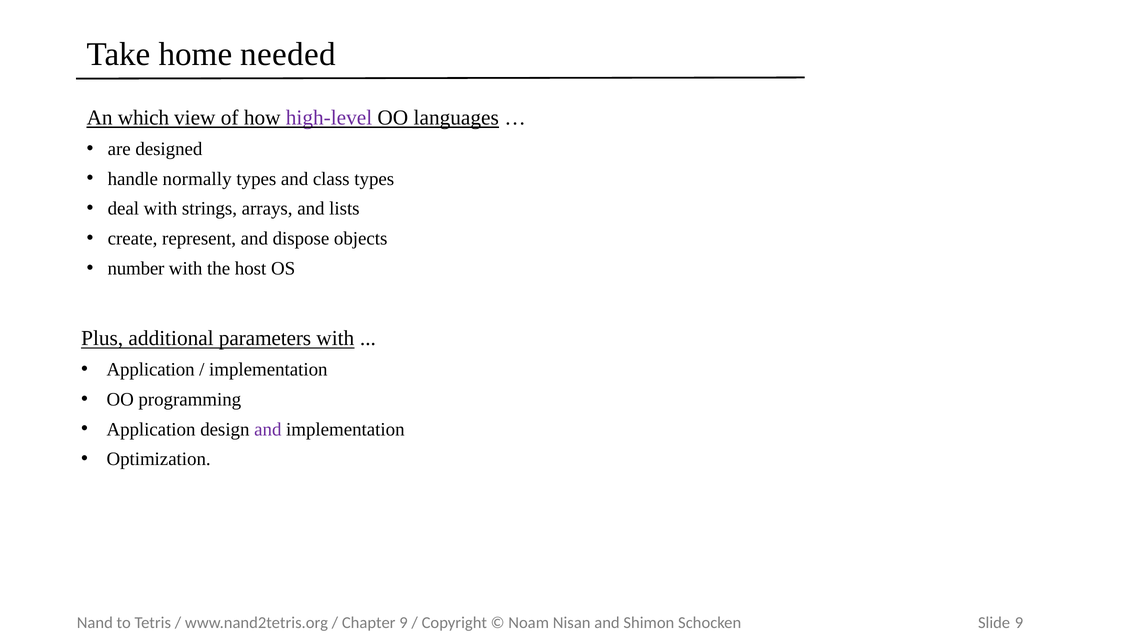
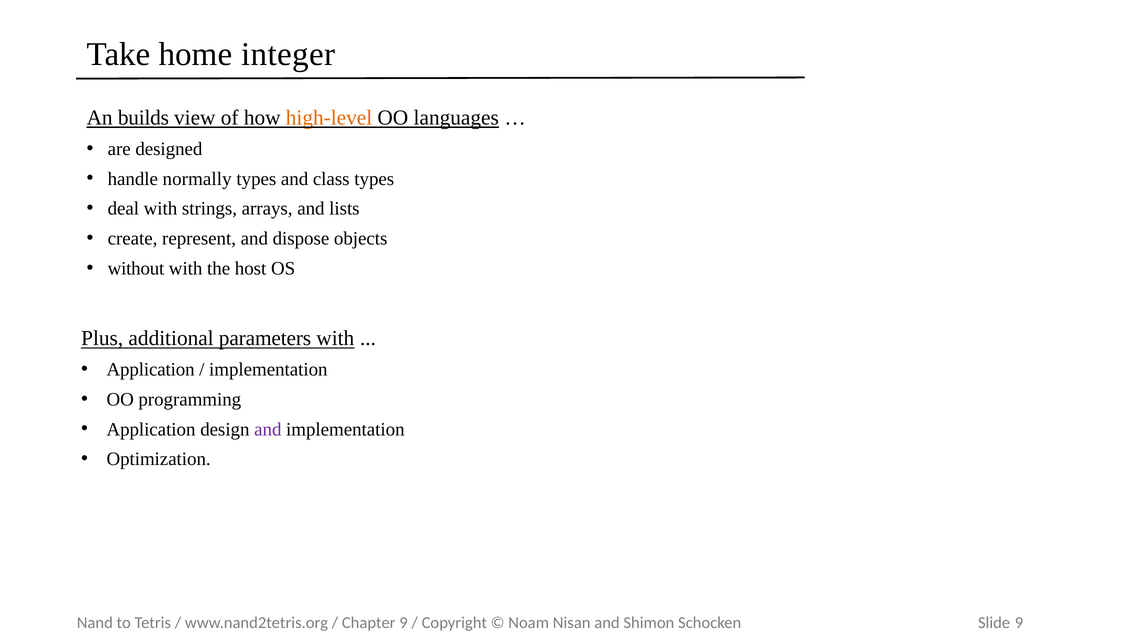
needed: needed -> integer (288, 54)
which: which -> builds (143, 118)
high-level colour: purple -> orange (329, 118)
number: number -> without (136, 268)
